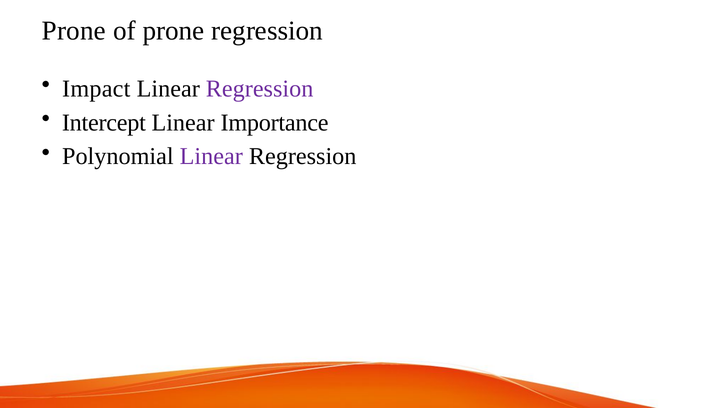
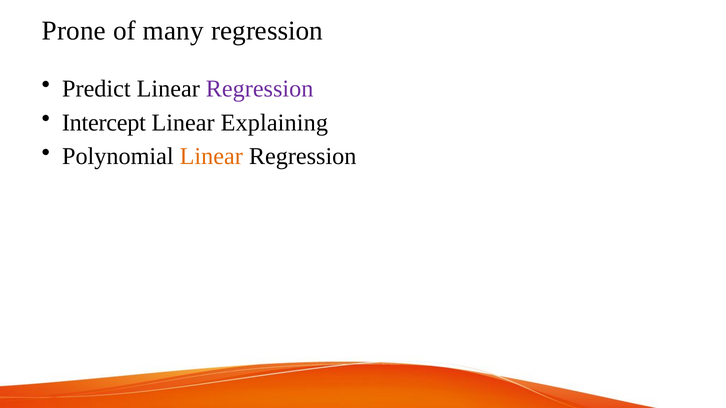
of prone: prone -> many (173, 31)
Impact: Impact -> Predict (96, 89)
Importance: Importance -> Explaining (274, 123)
Linear colour: purple -> orange (211, 157)
